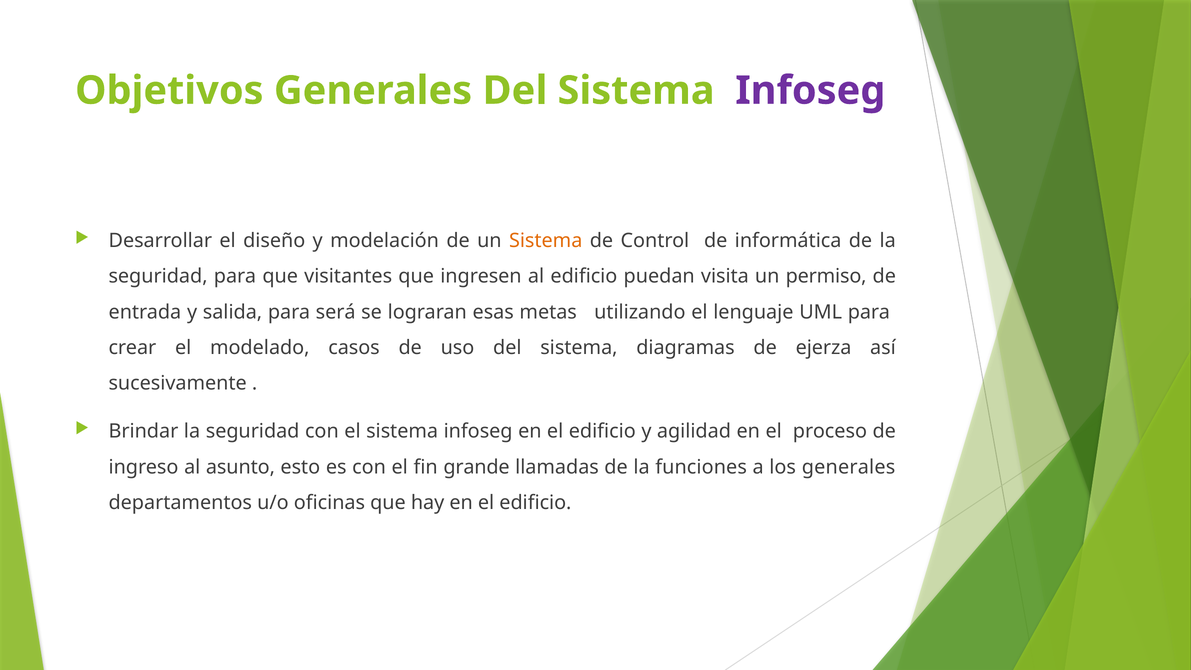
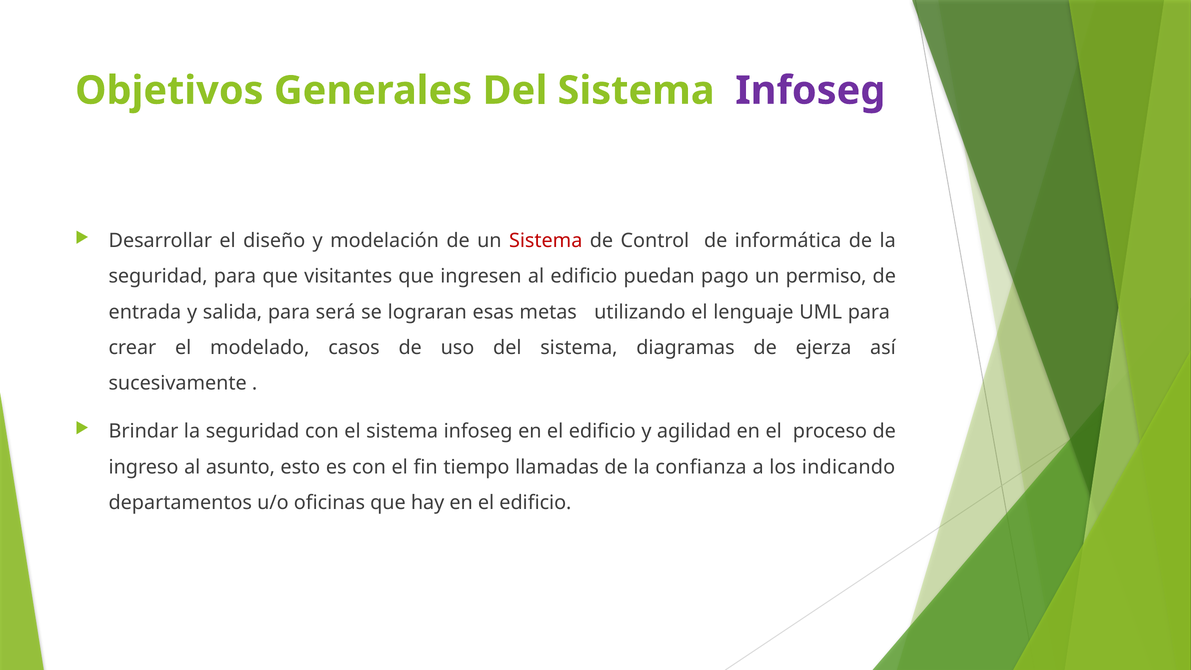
Sistema colour: orange -> red (546, 241)
visita: visita -> pago (725, 276)
grande: grande -> tiempo (476, 467)
funciones: funciones -> confianza (701, 467)
los generales: generales -> indicando (849, 467)
